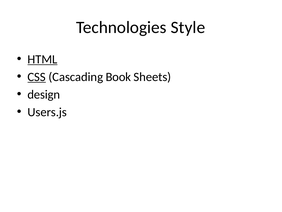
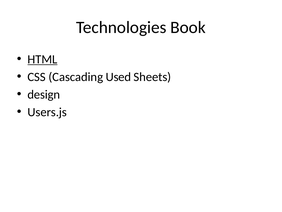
Style: Style -> Book (188, 27)
CSS underline: present -> none (37, 77)
Book: Book -> Used (118, 77)
